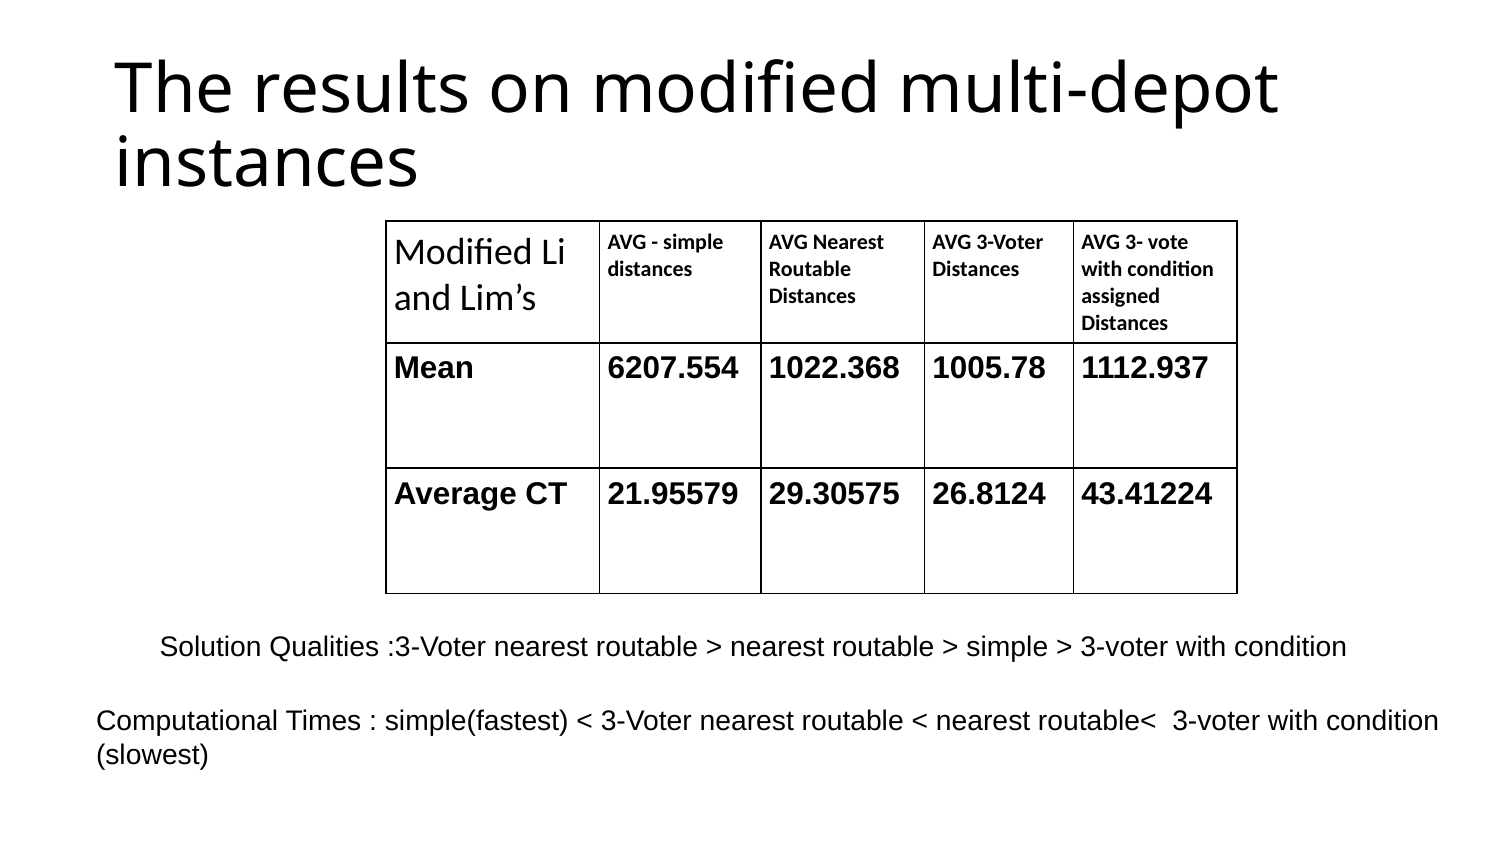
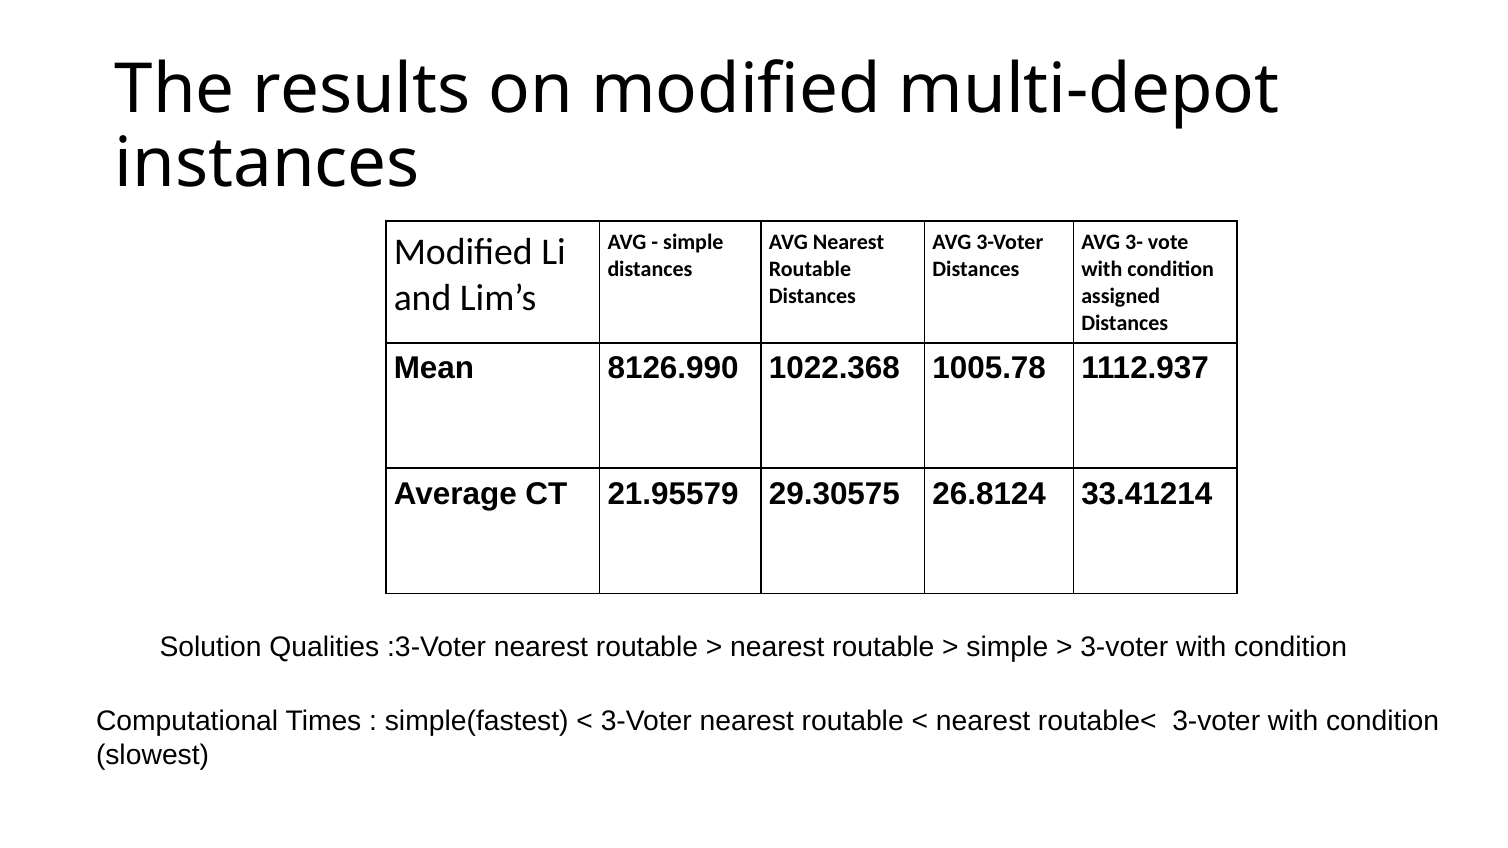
6207.554: 6207.554 -> 8126.990 (673, 368)
43.41224: 43.41224 -> 33.41214 (1147, 494)
